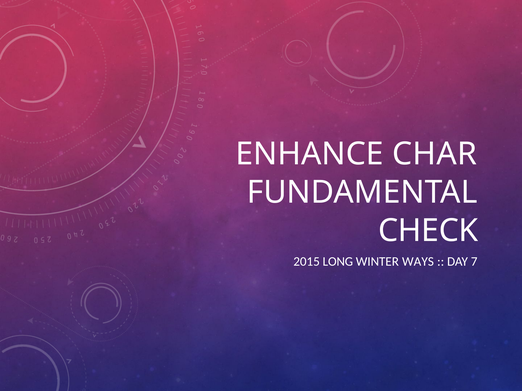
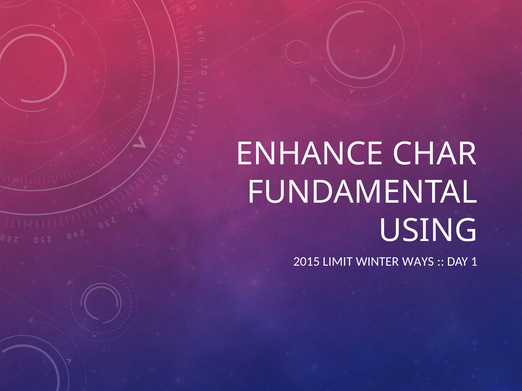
CHECK: CHECK -> USING (428, 231)
LONG: LONG -> LIMIT (338, 262)
7: 7 -> 1 (474, 262)
